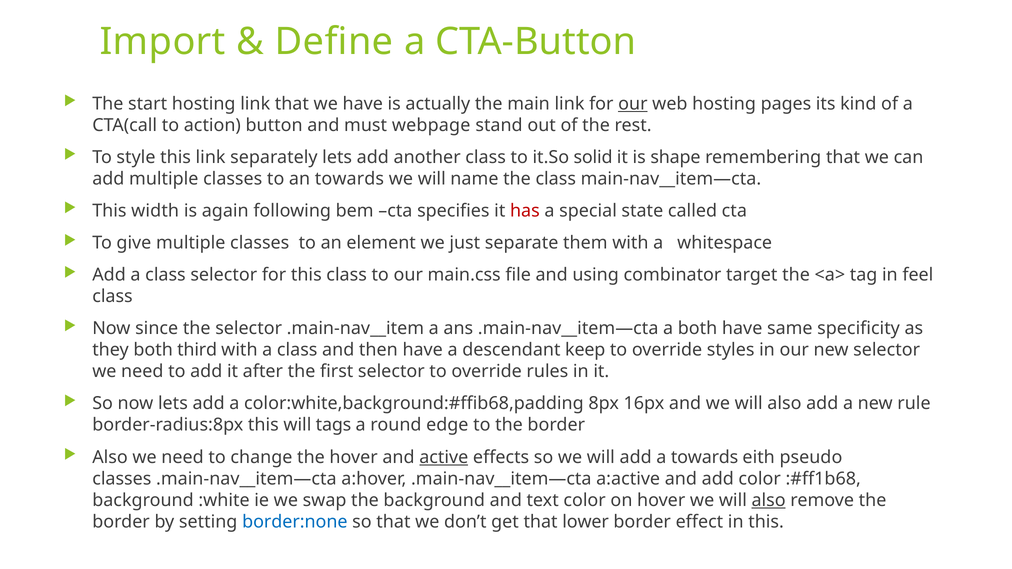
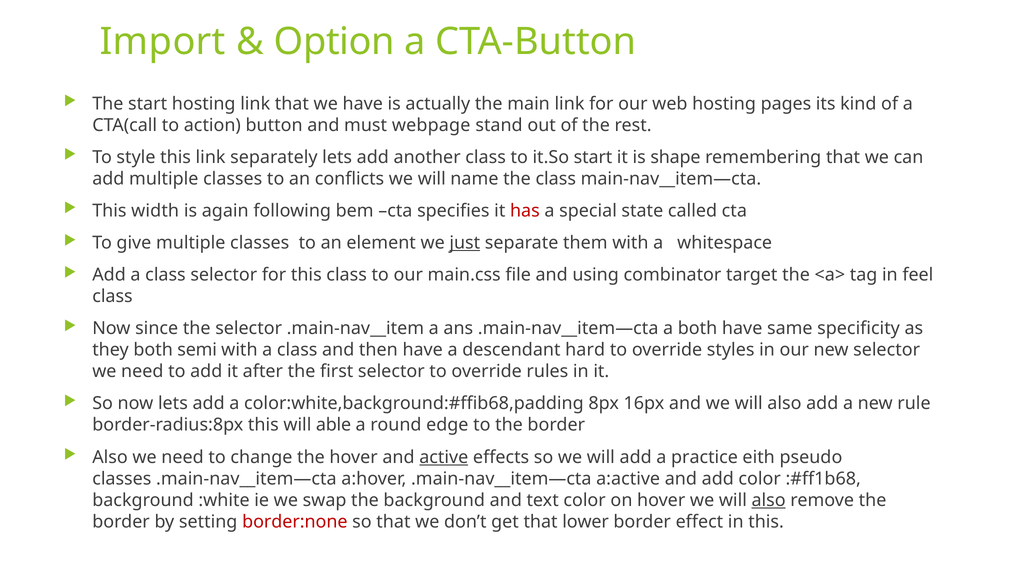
Define: Define -> Option (334, 42)
our underline: present -> none (633, 104)
it.So solid: solid -> start (593, 157)
an towards: towards -> conflicts (350, 179)
just underline: none -> present (465, 243)
third: third -> semi (197, 350)
keep: keep -> hard (585, 350)
tags: tags -> able (334, 425)
a towards: towards -> practice (705, 457)
border:none colour: blue -> red (295, 522)
